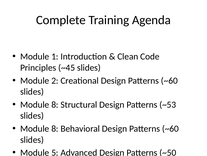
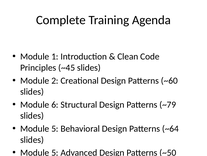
8: 8 -> 6 (55, 104)
~53: ~53 -> ~79 (168, 104)
8: 8 -> 5 (55, 128)
Behavioral Design Patterns ~60: ~60 -> ~64 (170, 128)
